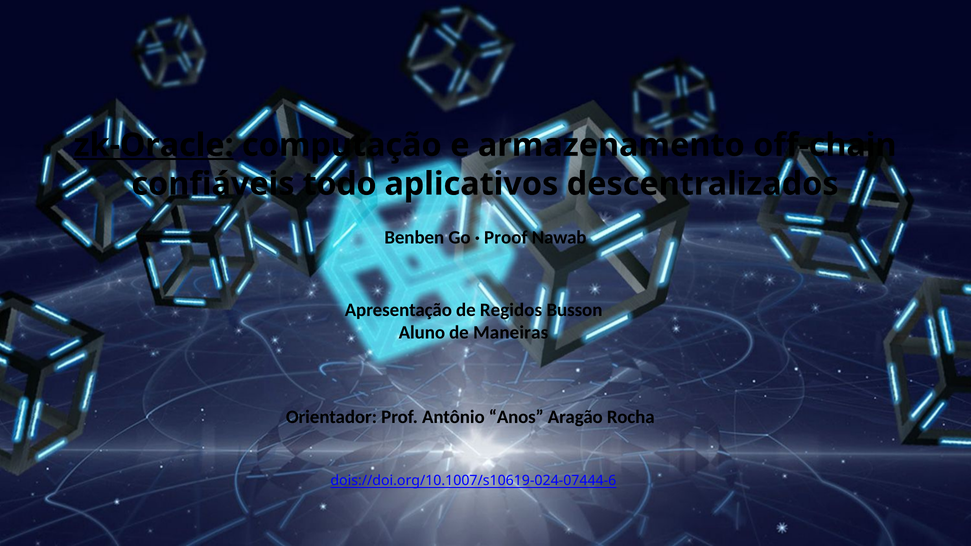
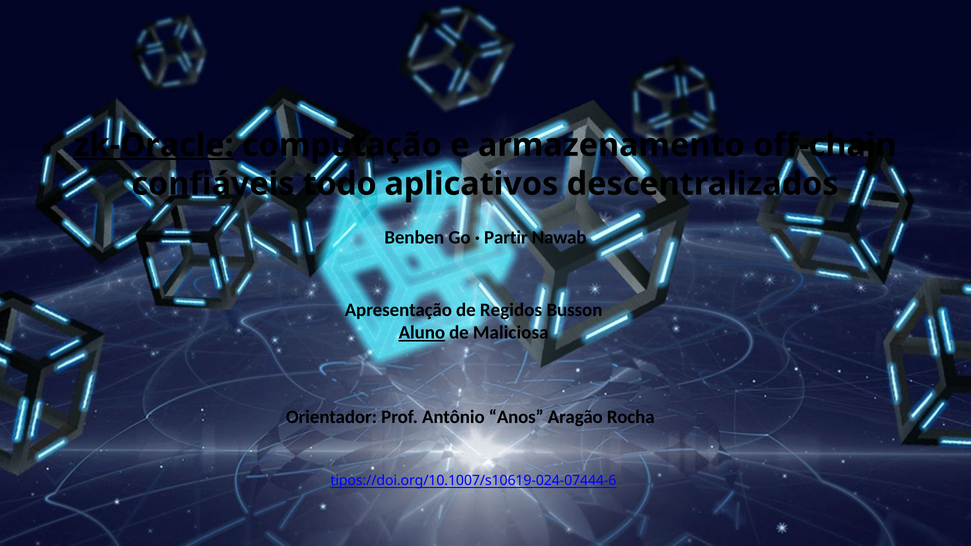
Proof: Proof -> Partir (506, 237)
Aluno underline: none -> present (422, 333)
Maneiras: Maneiras -> Maliciosa (511, 333)
dois://doi.org/10.1007/s10619-024-07444-6: dois://doi.org/10.1007/s10619-024-07444-6 -> tipos://doi.org/10.1007/s10619-024-07444-6 (473, 481)
